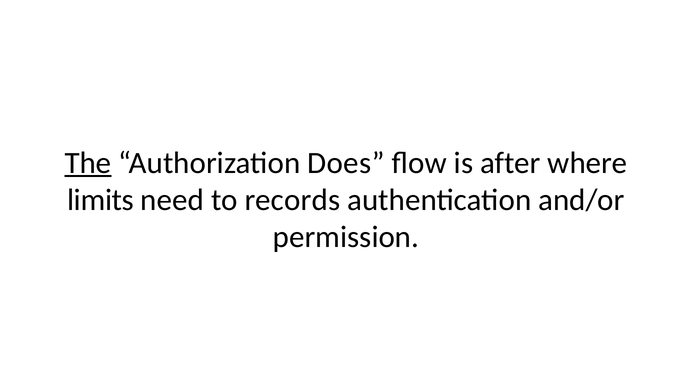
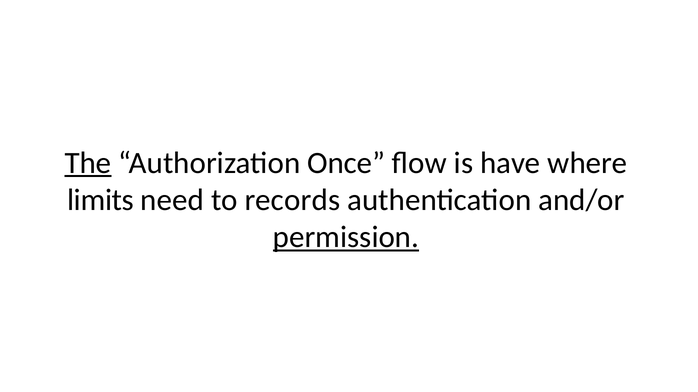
Does: Does -> Once (346, 163)
after: after -> have (510, 163)
permission underline: none -> present (346, 238)
